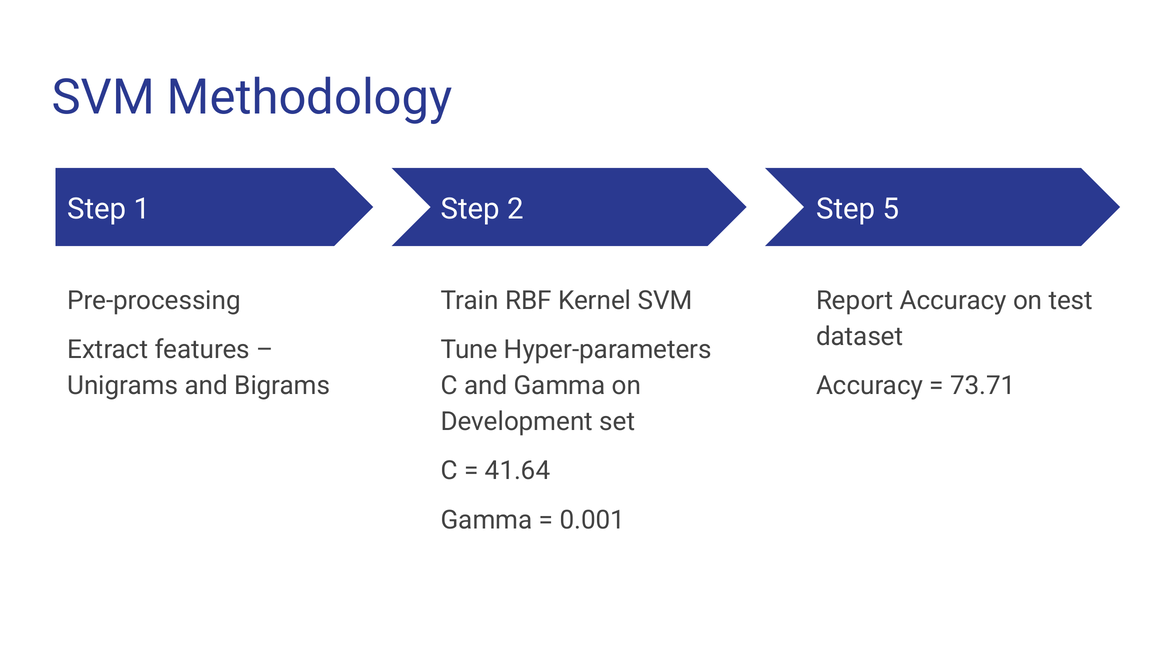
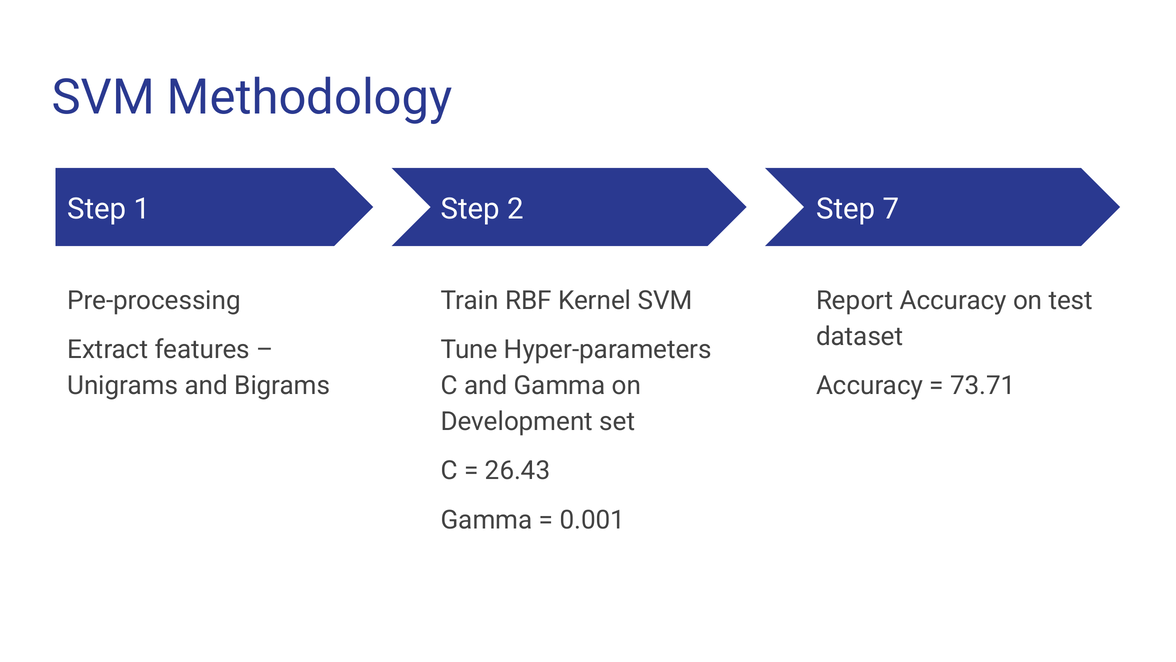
5: 5 -> 7 (891, 209)
41.64: 41.64 -> 26.43 (518, 470)
